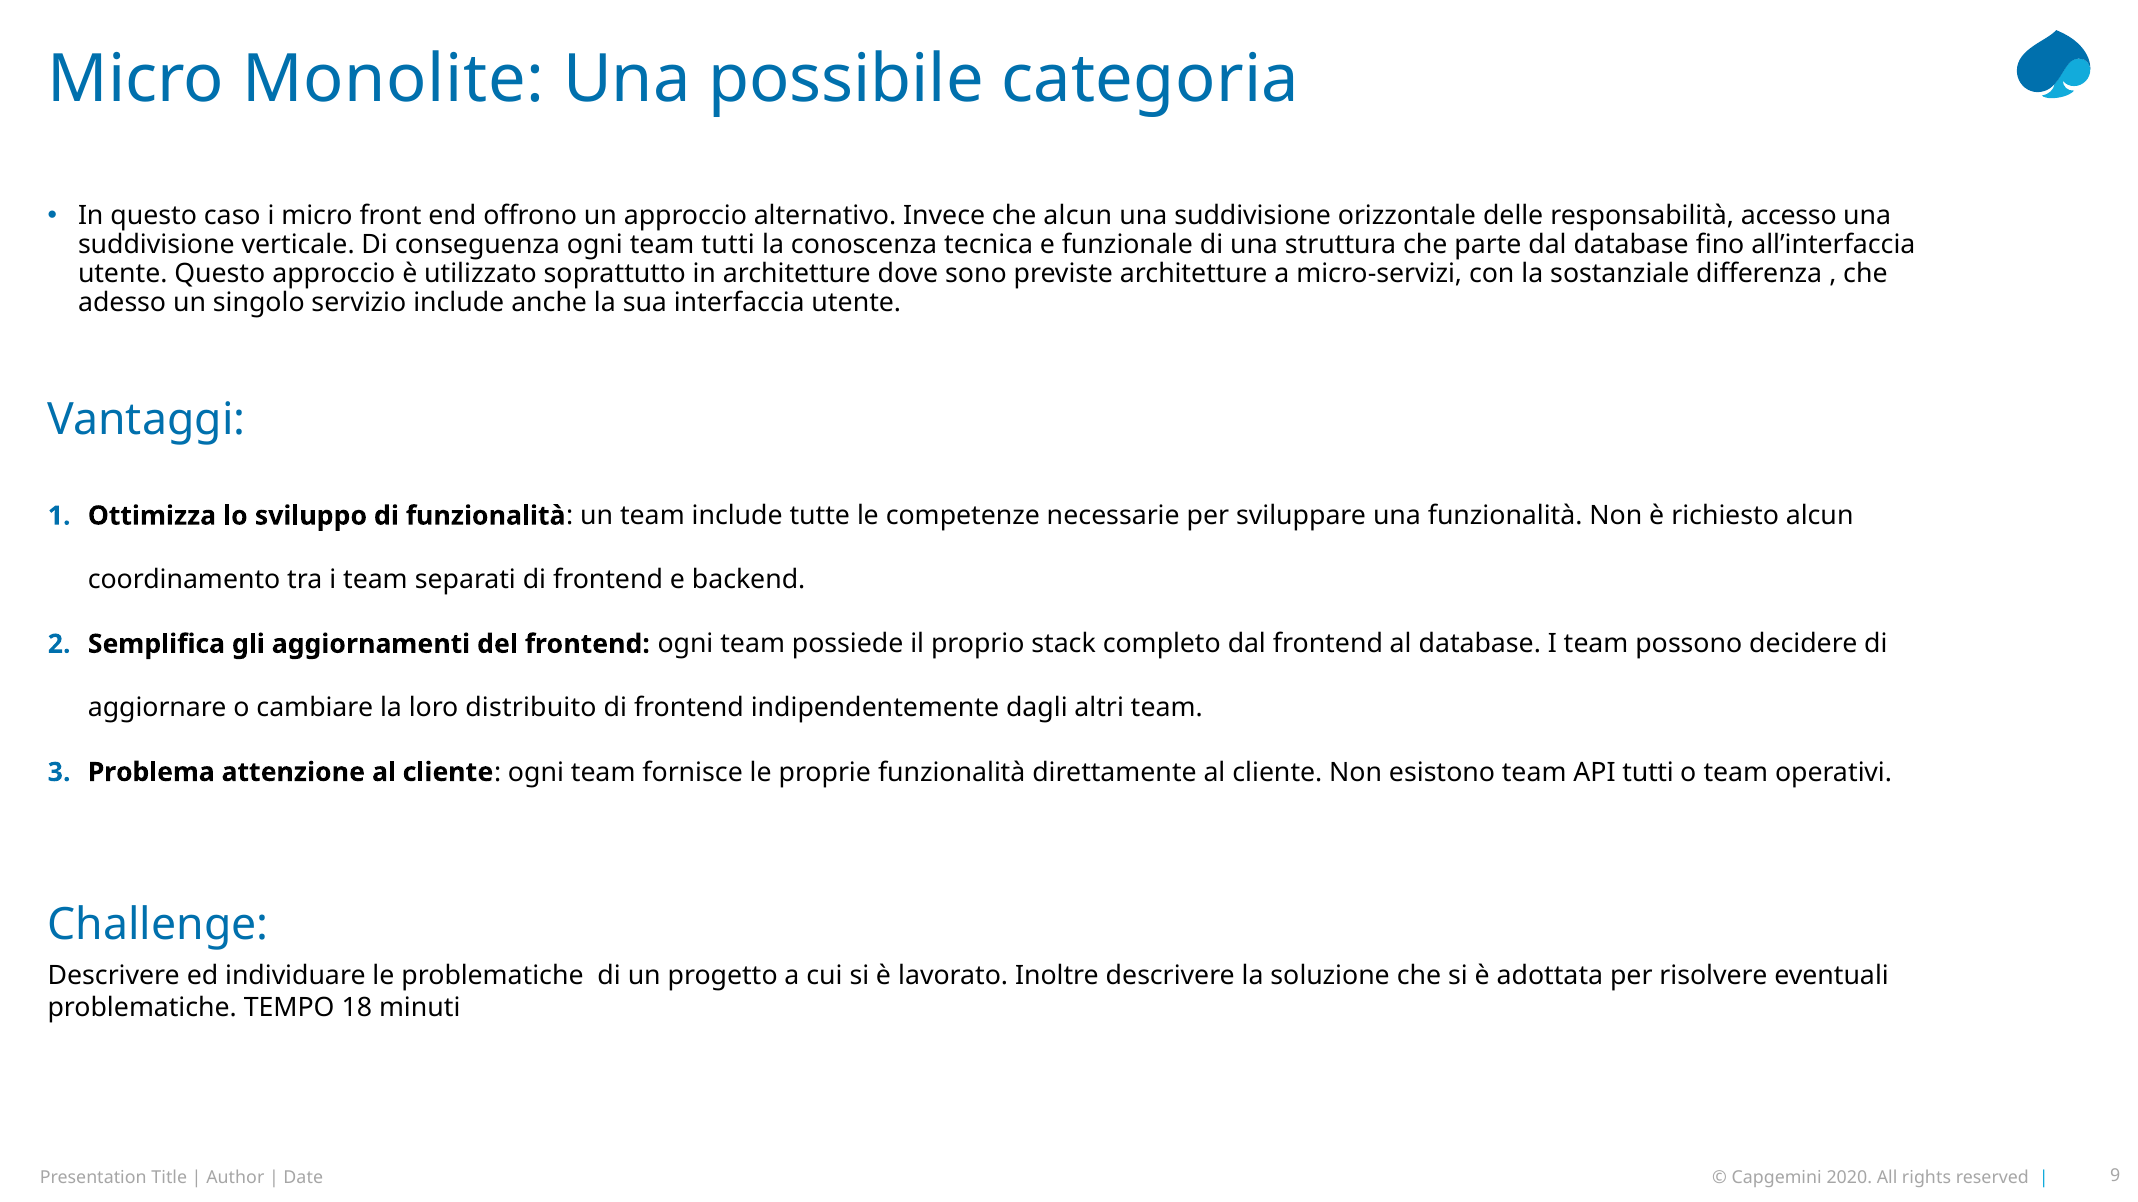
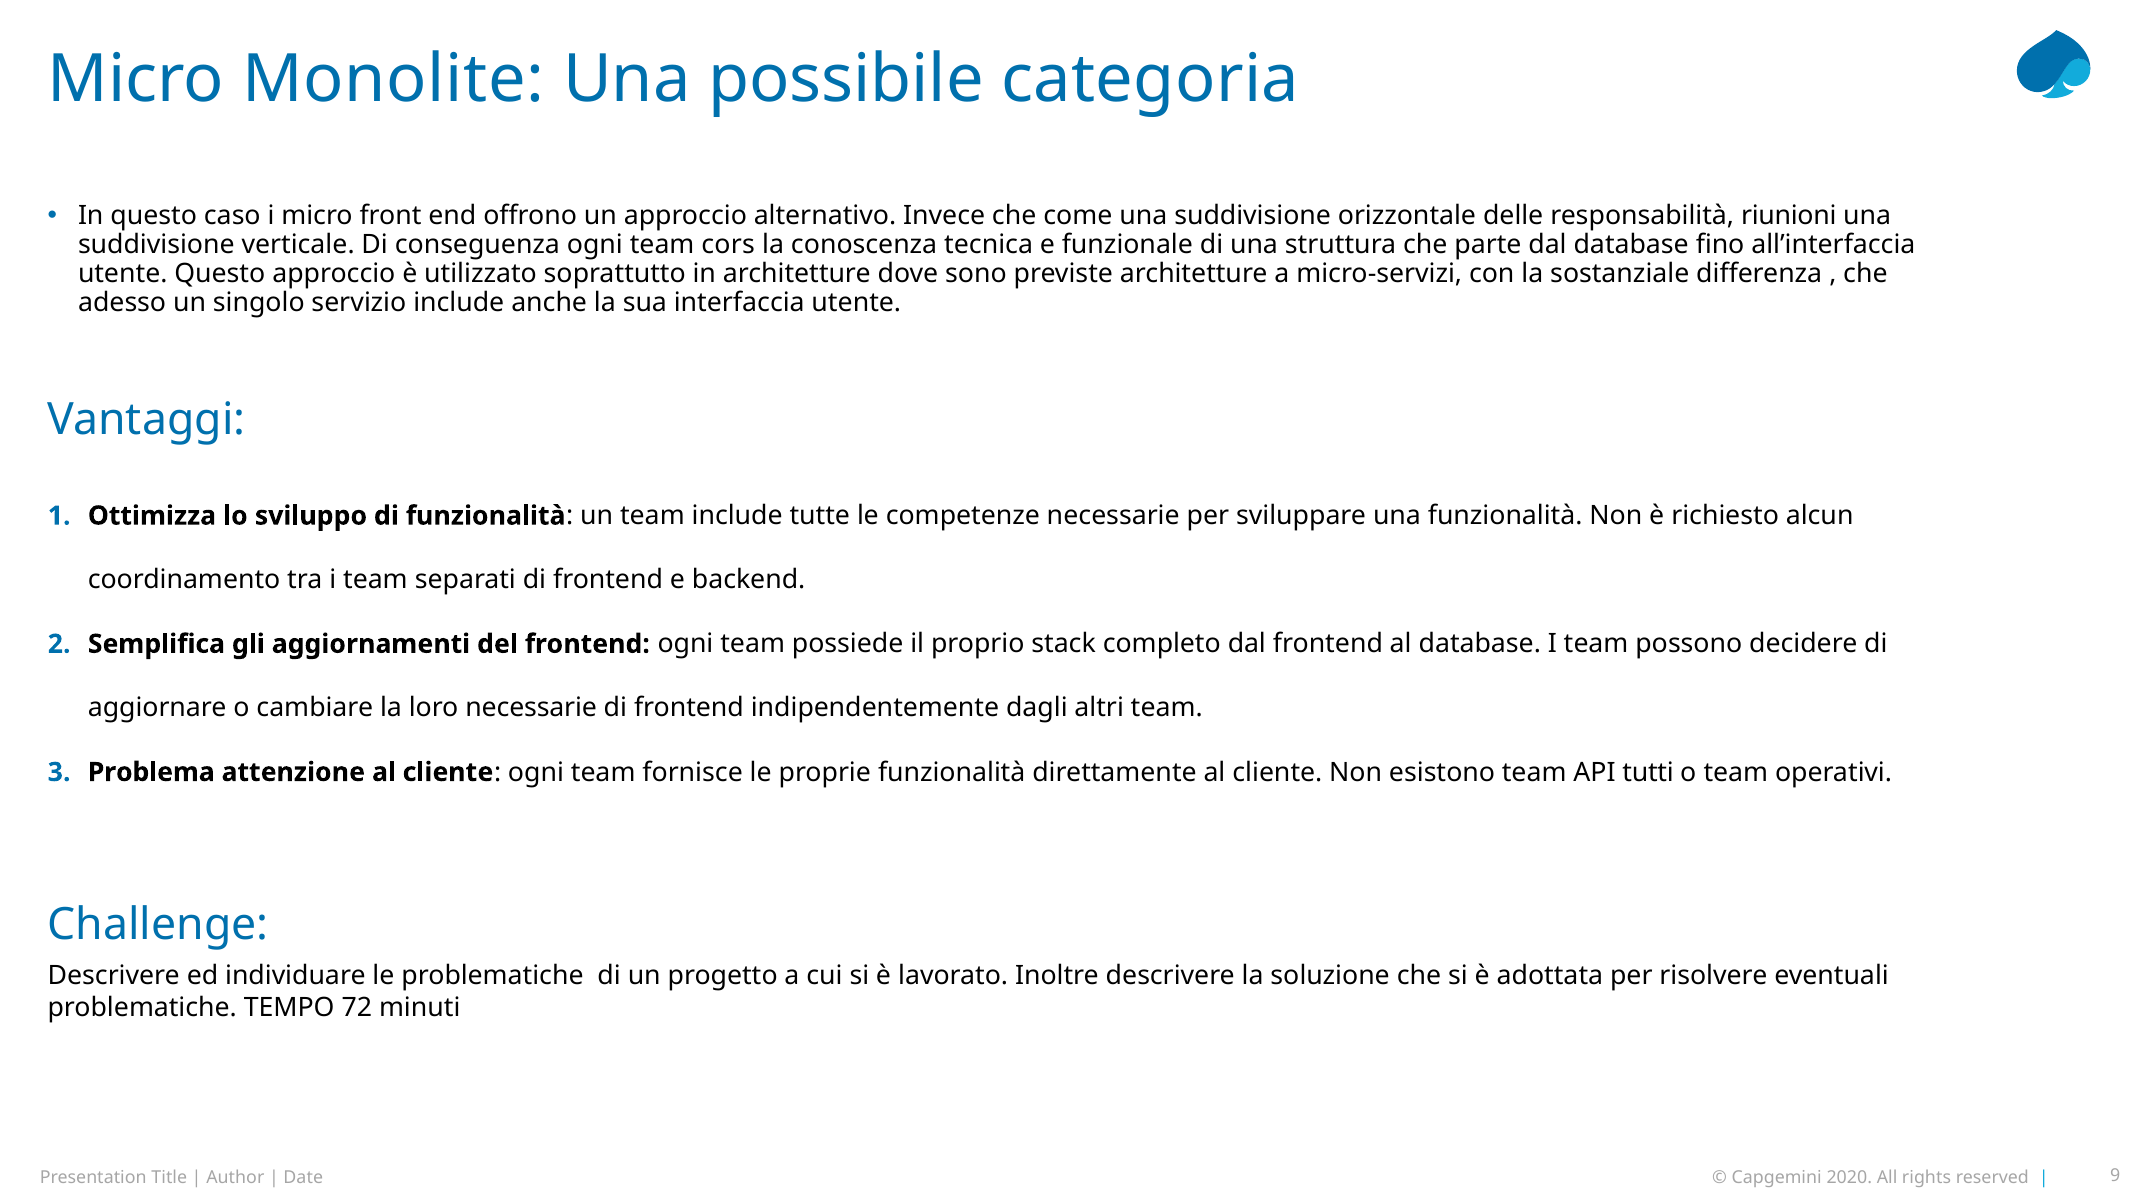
che alcun: alcun -> come (1078, 216)
accesso: accesso -> riunioni (1789, 216)
team tutti: tutti -> cors (728, 245)
loro distribuito: distribuito -> necessarie (531, 708)
18: 18 -> 72 (357, 1008)
